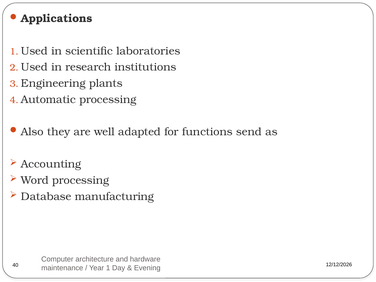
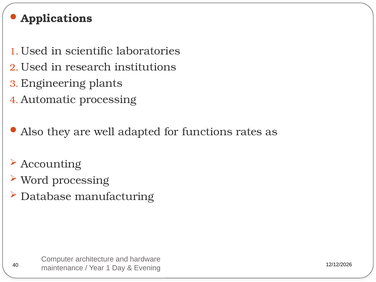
send: send -> rates (249, 132)
